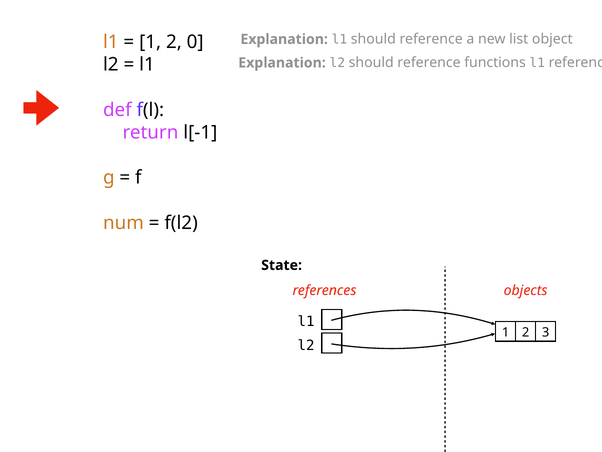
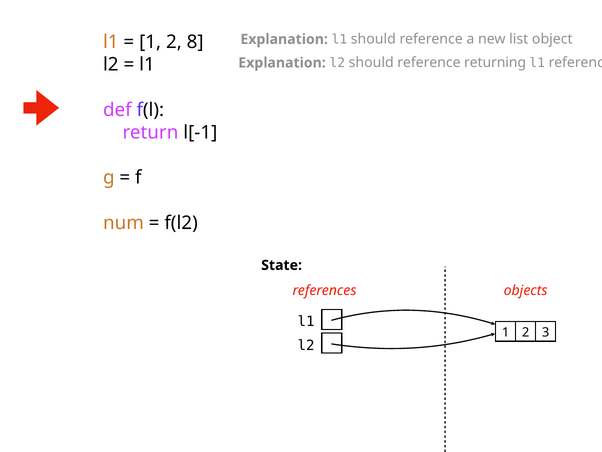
0: 0 -> 8 (195, 42)
functions: functions -> returning (495, 63)
